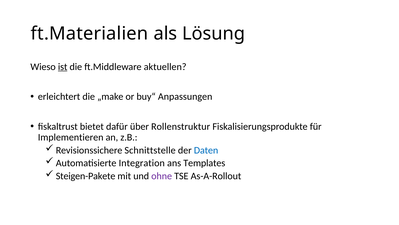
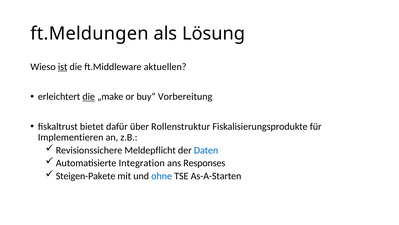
ft.Materialien: ft.Materialien -> ft.Meldungen (89, 34)
die underline: none -> present (89, 96)
Anpassungen: Anpassungen -> Vorbereitung (185, 96)
Schnittstelle: Schnittstelle -> Meldepflicht (150, 150)
Templates: Templates -> Responses (204, 163)
ohne colour: purple -> blue (162, 176)
As-A-Rollout: As-A-Rollout -> As-A-Starten (216, 176)
